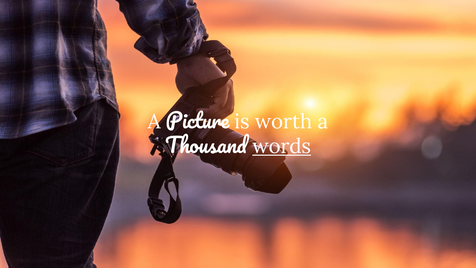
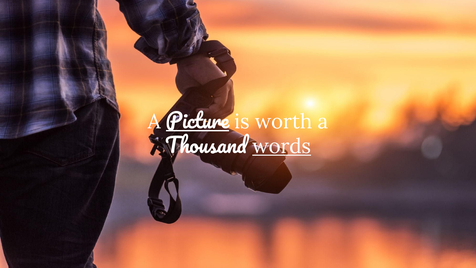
Picture underline: none -> present (198, 122)
